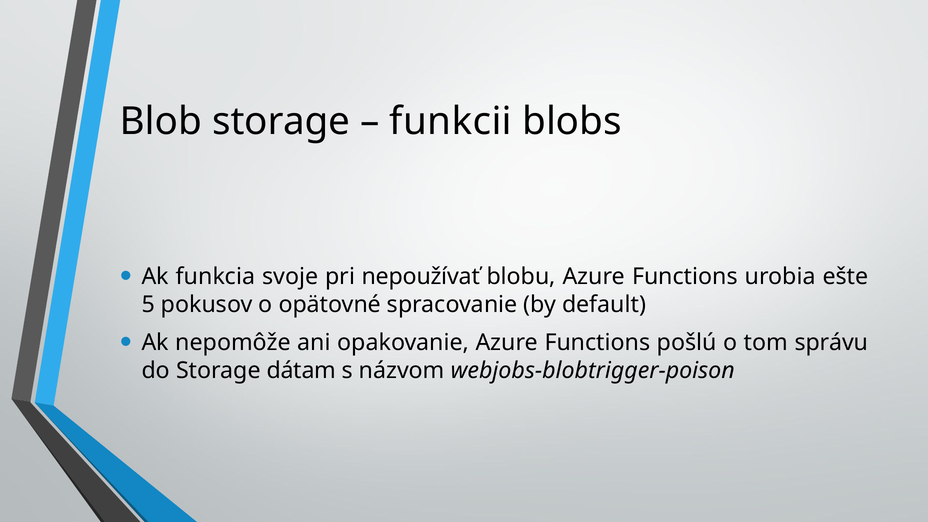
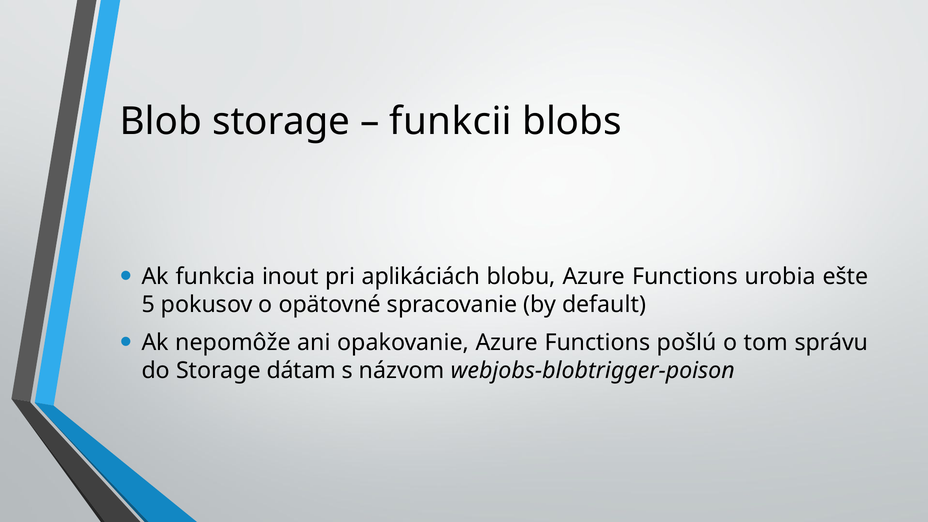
svoje: svoje -> inout (290, 277)
nepoužívať: nepoužívať -> aplikáciách (421, 277)
